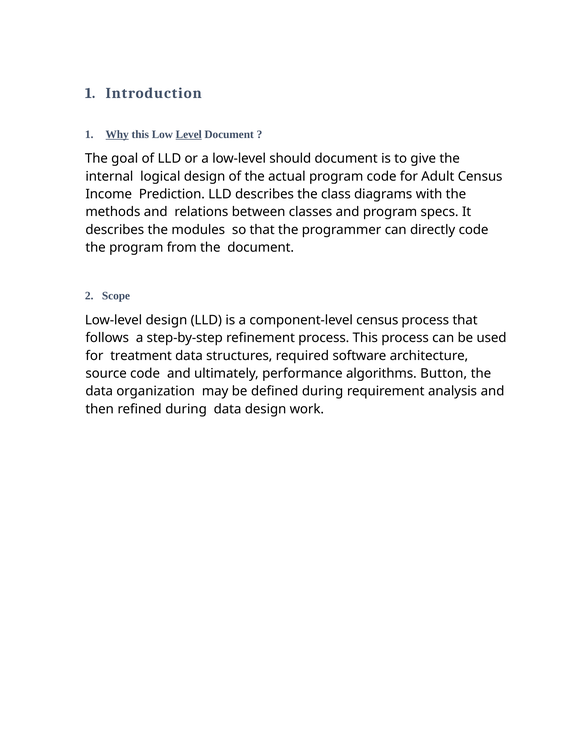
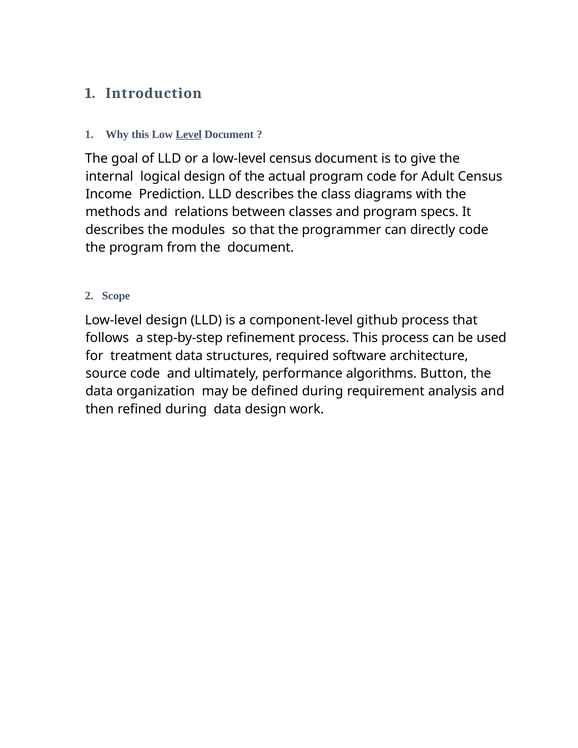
Why underline: present -> none (117, 134)
low-level should: should -> census (290, 159)
component-level census: census -> github (377, 320)
